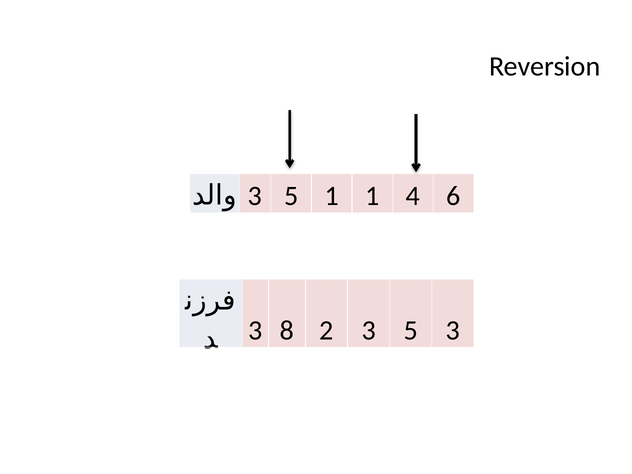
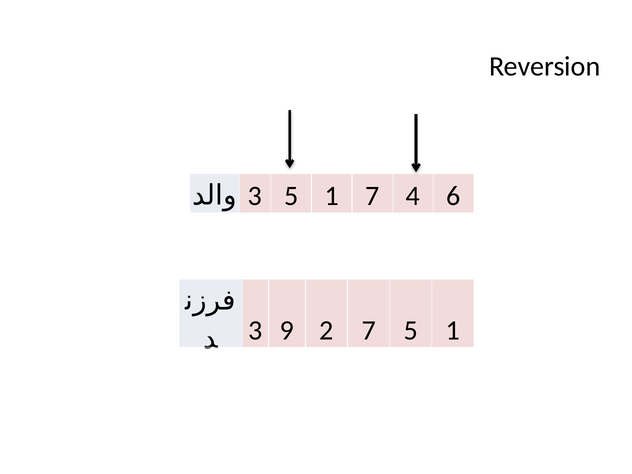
1 1: 1 -> 7 (372, 196)
8: 8 -> 9 (287, 330)
2 3: 3 -> 7 (369, 330)
3: 3 -> 1 (453, 330)
